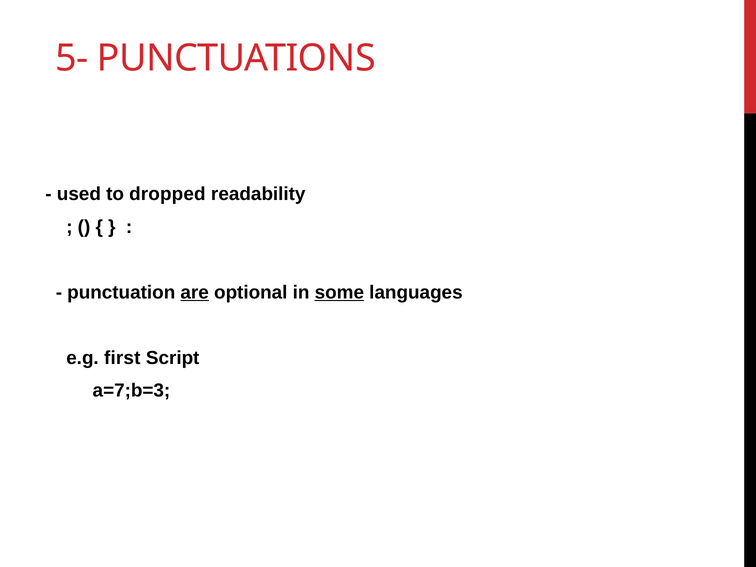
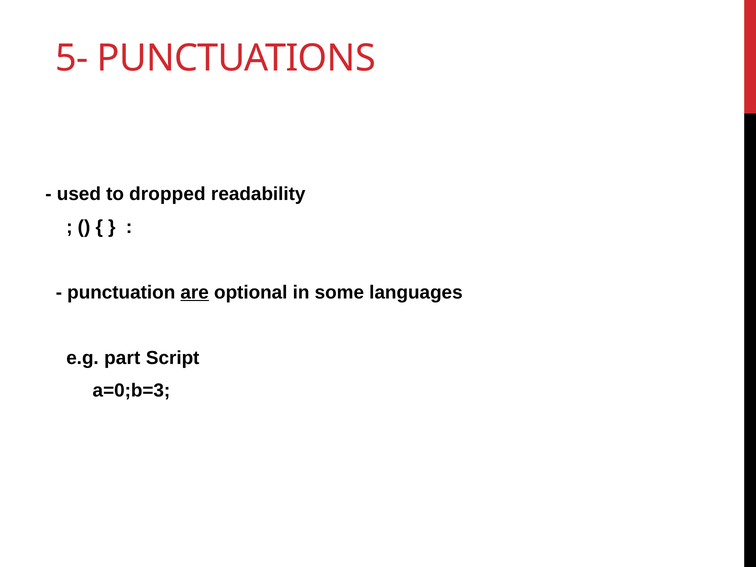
some underline: present -> none (339, 292)
first: first -> part (122, 358)
a=7;b=3: a=7;b=3 -> a=0;b=3 (131, 391)
